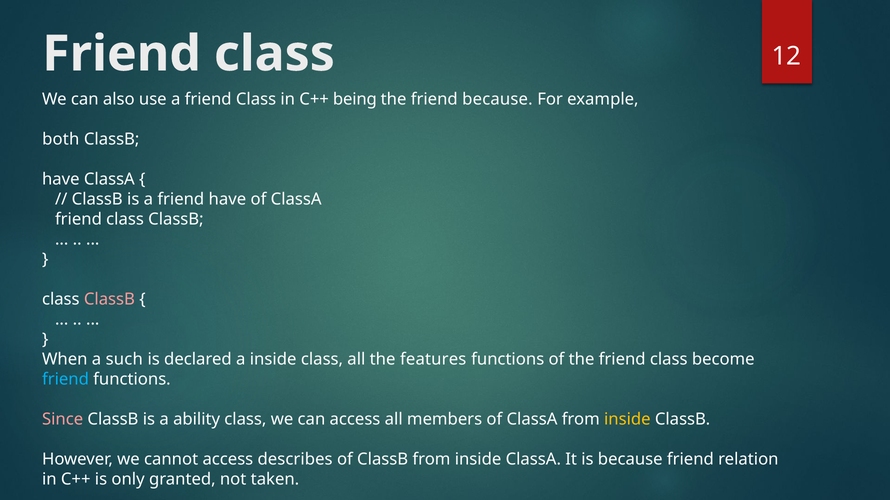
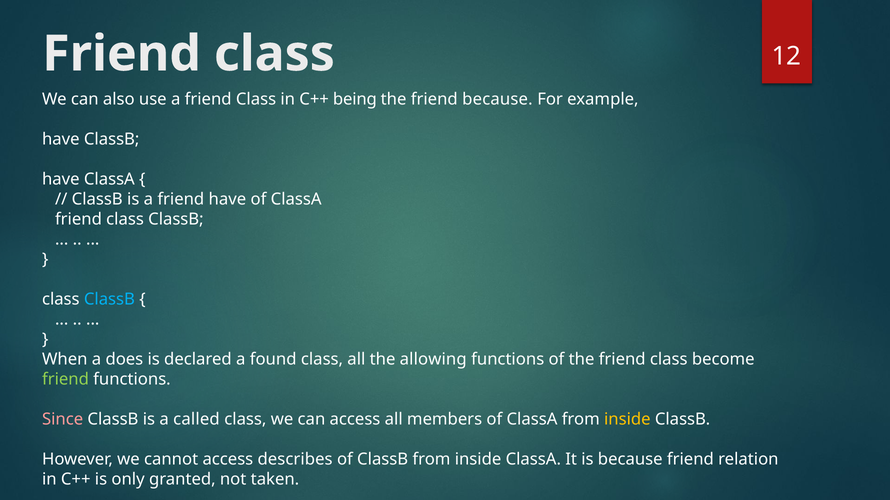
both: both -> have (61, 139)
ClassB colour: pink -> light blue (109, 300)
such: such -> does (124, 360)
a inside: inside -> found (273, 360)
features: features -> allowing (433, 360)
friend colour: light blue -> light green (65, 380)
ability: ability -> called (196, 420)
